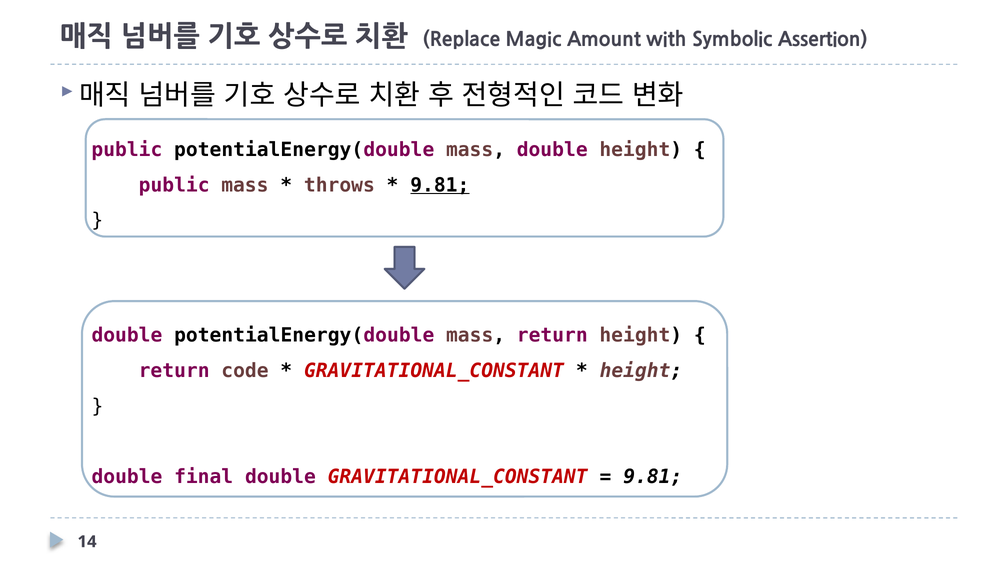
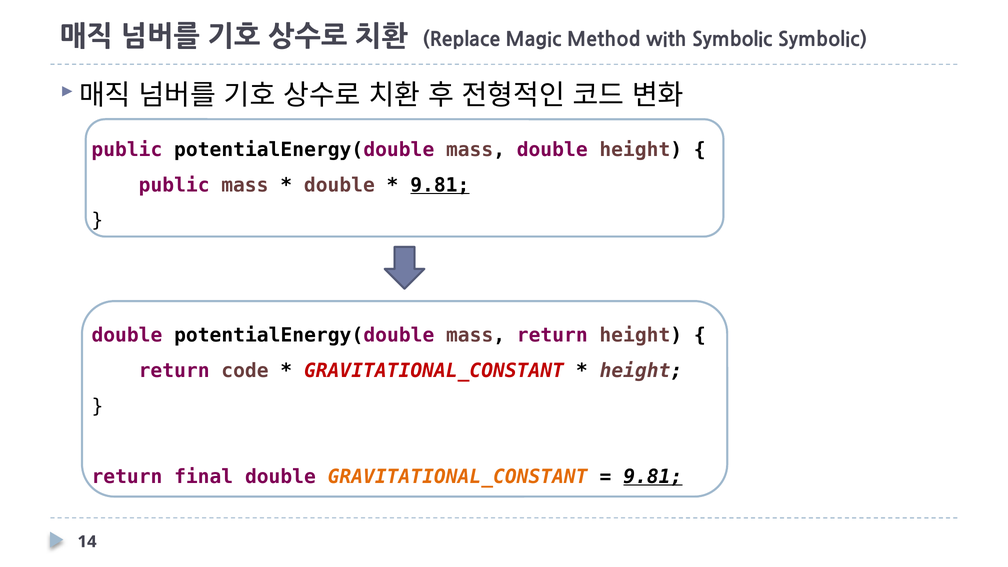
Amount: Amount -> Method (604, 40)
Symbolic Assertion: Assertion -> Symbolic (823, 40)
throws: throws -> double (339, 185)
double: double -> return (127, 477)
GRAVITATIONAL_CONSTANT colour: red -> orange (458, 477)
9.81 underline: none -> present (653, 477)
